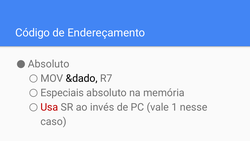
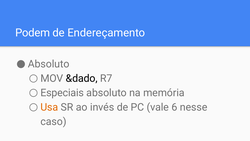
Código: Código -> Podem (33, 33)
Usa colour: red -> orange (49, 107)
1: 1 -> 6 (174, 107)
